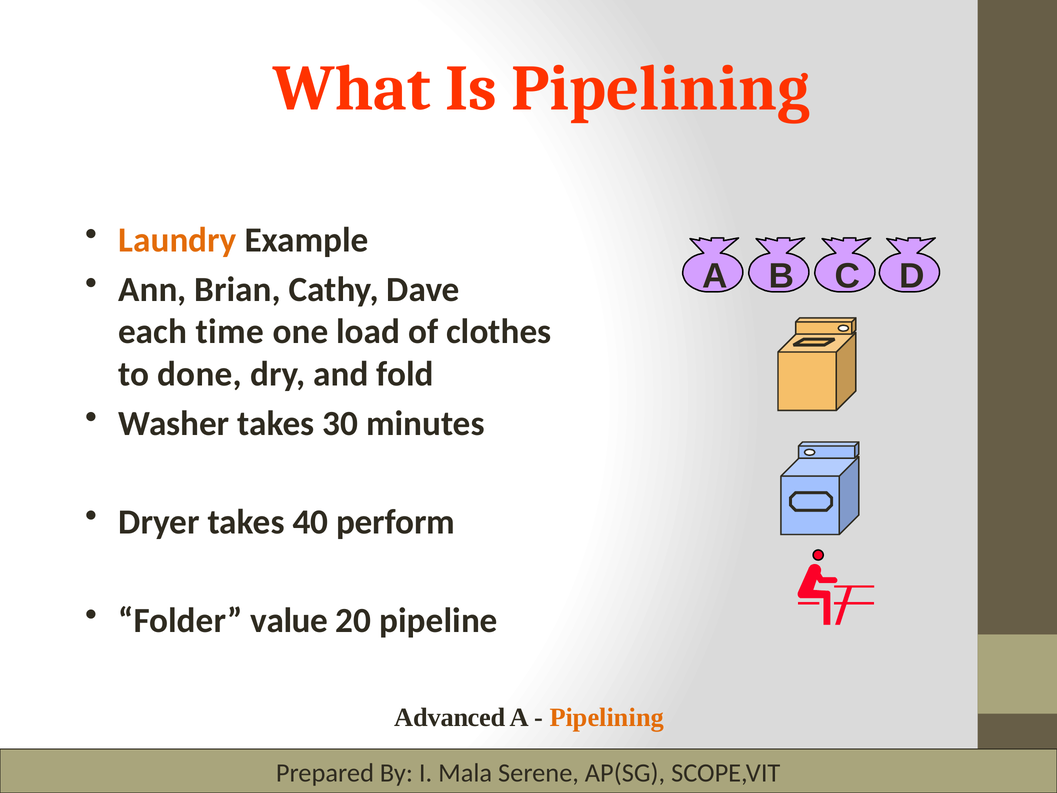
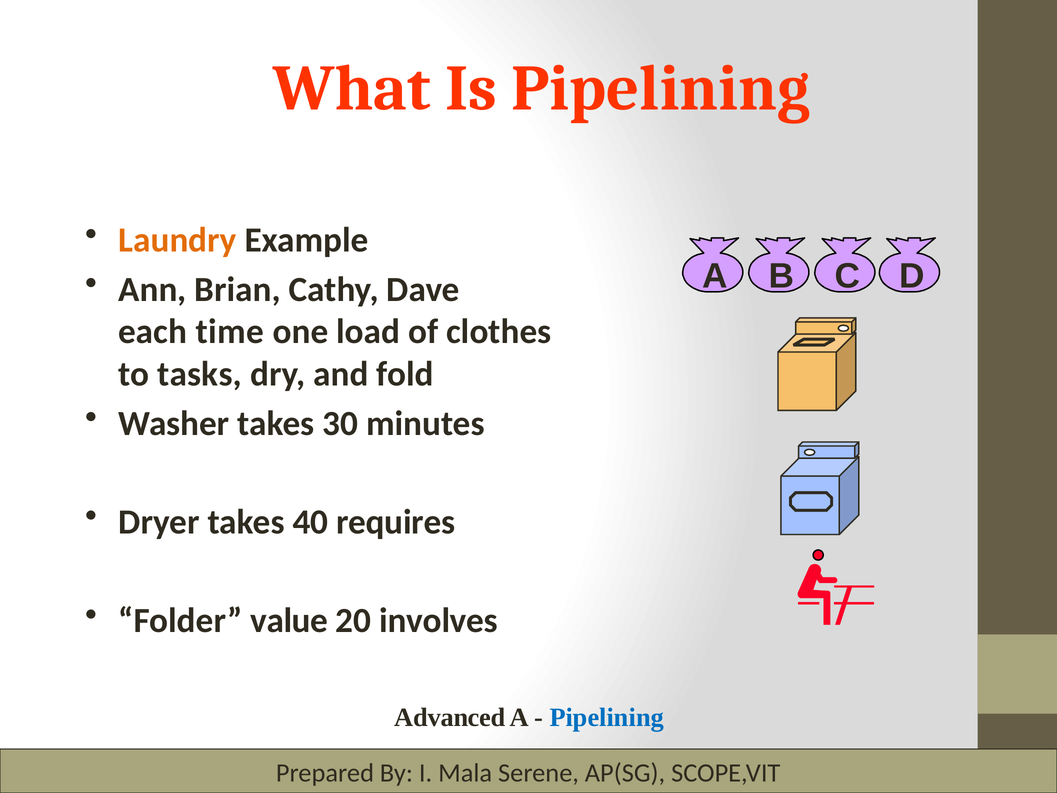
done: done -> tasks (199, 374)
perform: perform -> requires (396, 522)
pipeline: pipeline -> involves (439, 621)
Pipelining colour: orange -> blue (607, 717)
